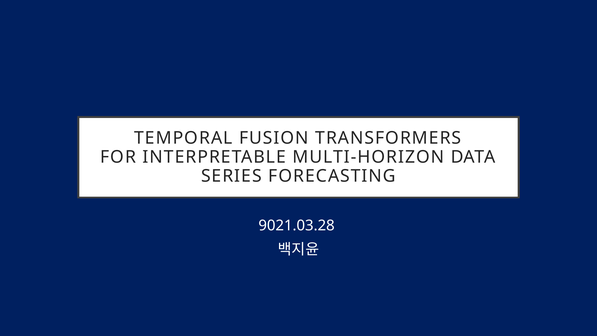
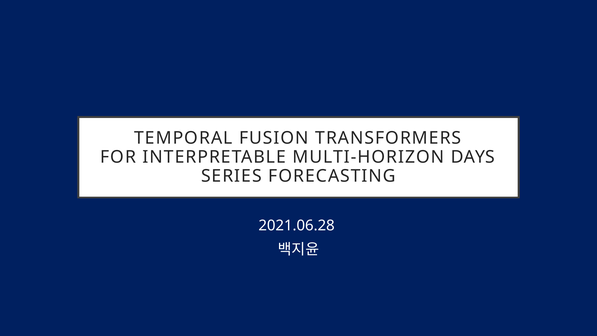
DATA: DATA -> DAYS (473, 157)
9021.03.28: 9021.03.28 -> 2021.06.28 (297, 225)
